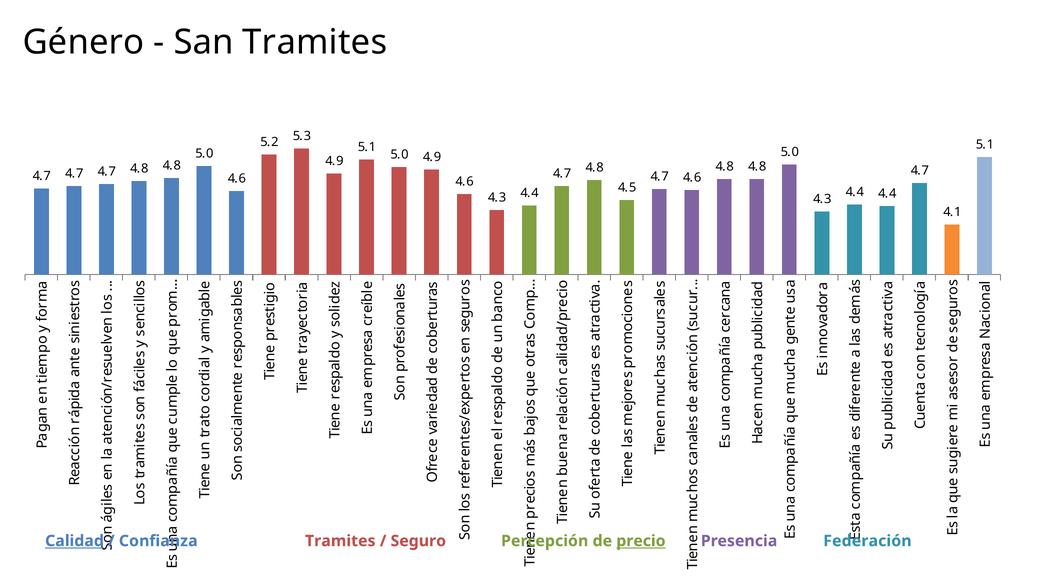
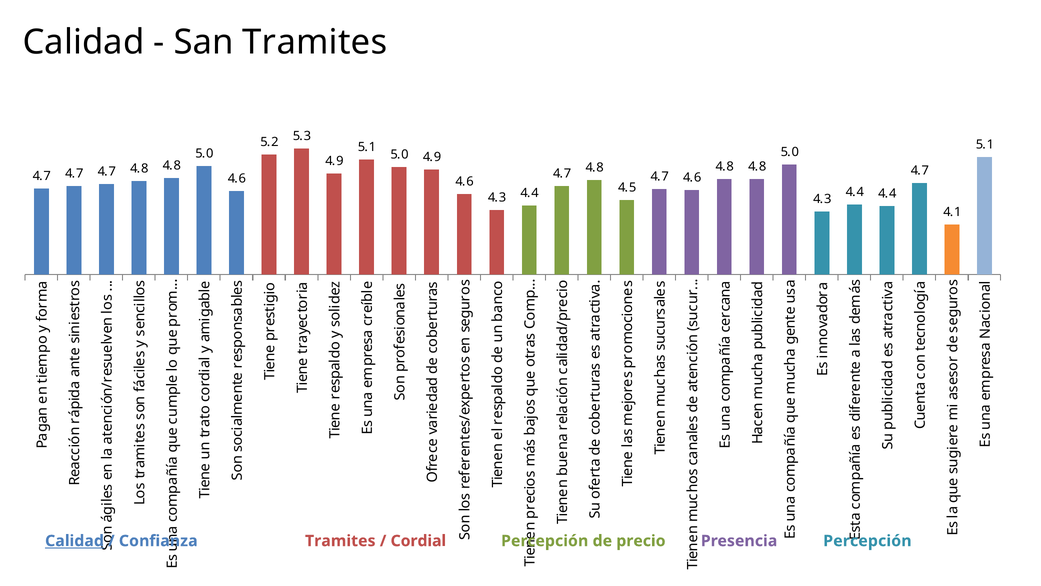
Género: Género -> Calidad (83, 42)
Seguro: Seguro -> Cordial (418, 541)
precio underline: present -> none (641, 541)
Presencia Federación: Federación -> Percepción (867, 541)
